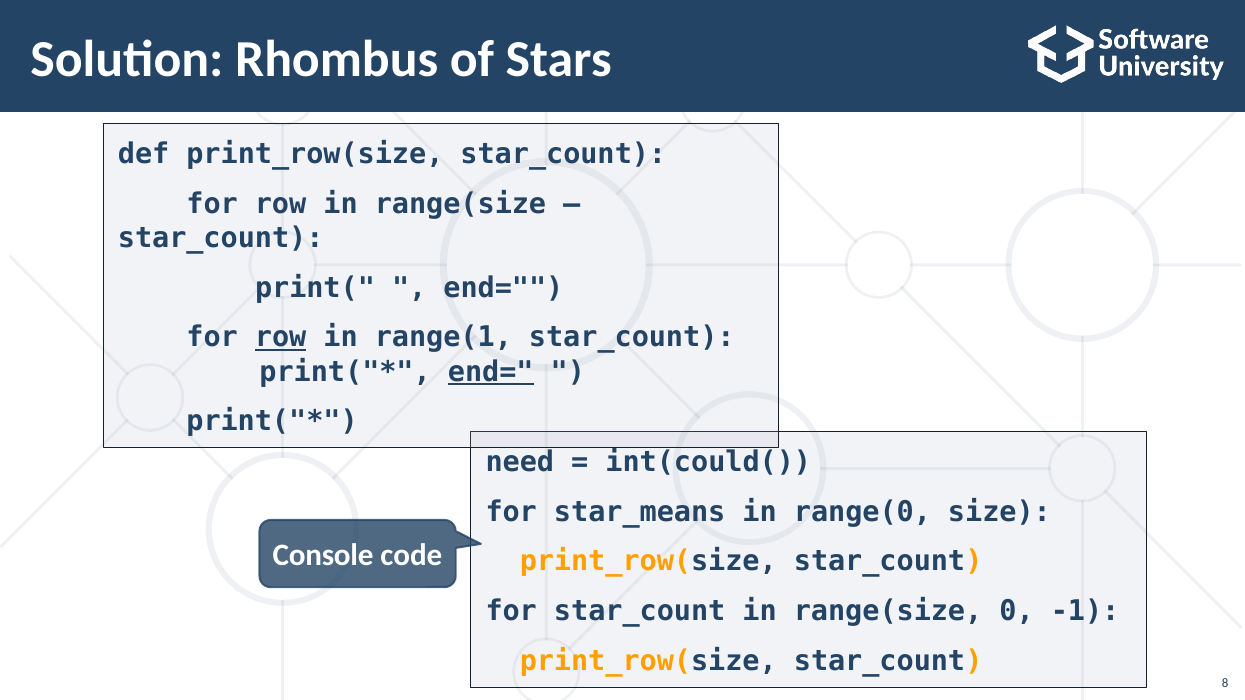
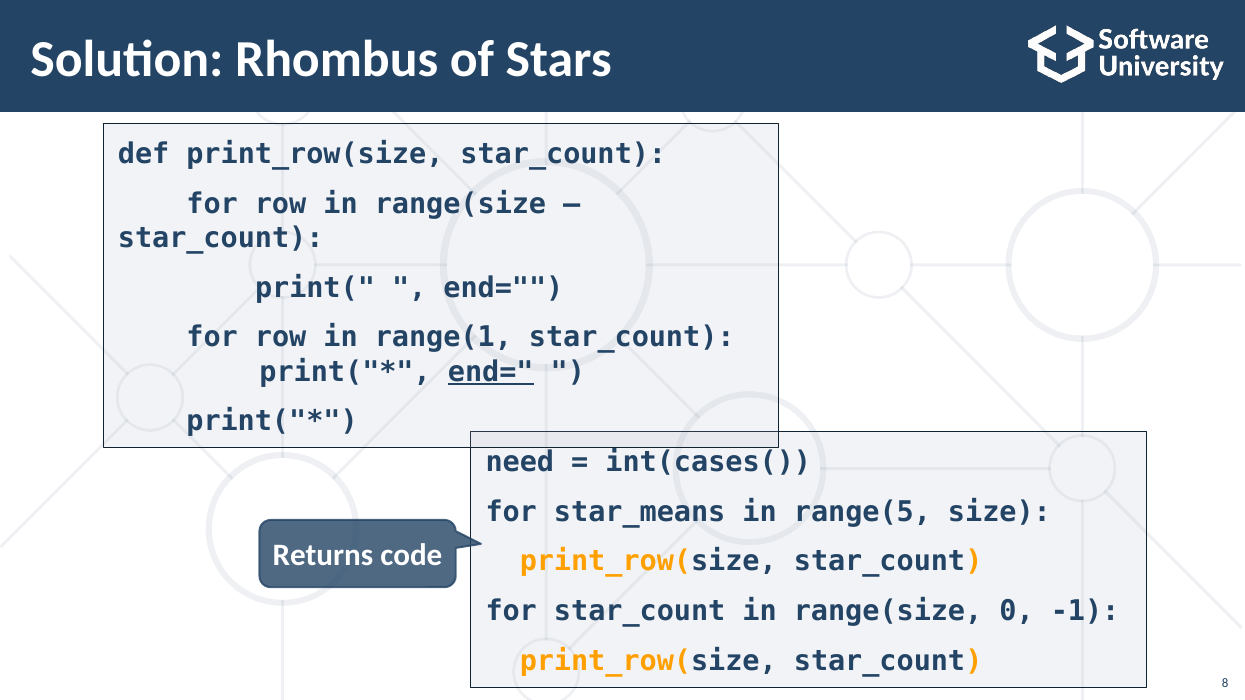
row underline: present -> none (281, 338)
int(could(: int(could( -> int(cases( (708, 462)
range(0: range(0 -> range(5 (862, 512)
Console: Console -> Returns (323, 556)
